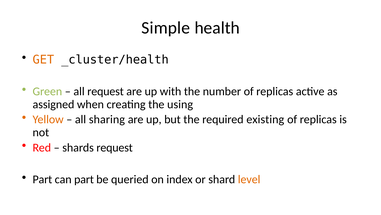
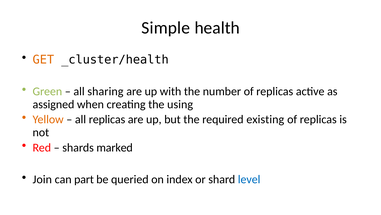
all request: request -> sharing (105, 91)
all sharing: sharing -> replicas (107, 119)
shards request: request -> marked (115, 147)
Part: Part -> Join (42, 179)
level colour: orange -> blue (249, 179)
